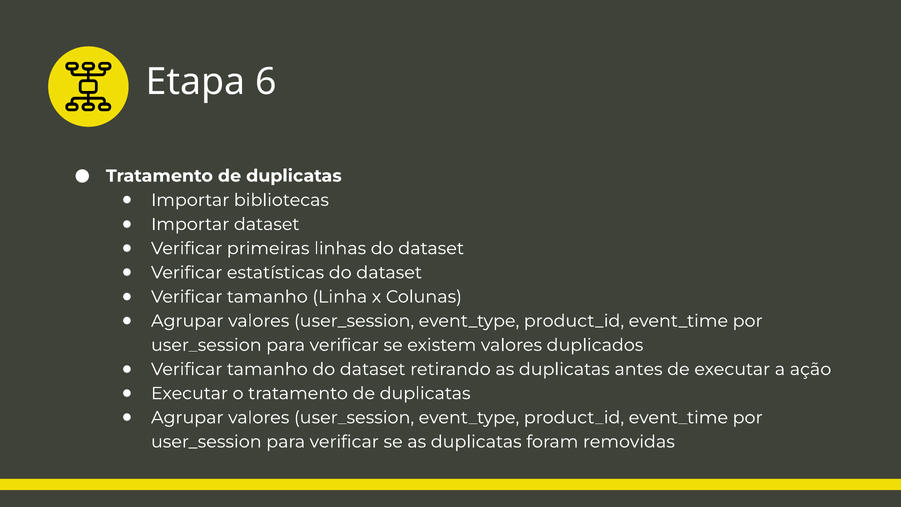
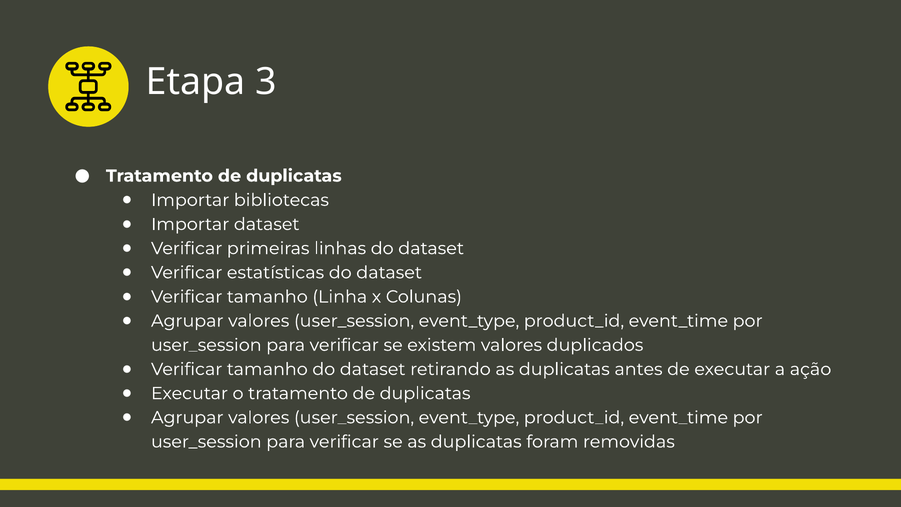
6: 6 -> 3 (266, 82)
